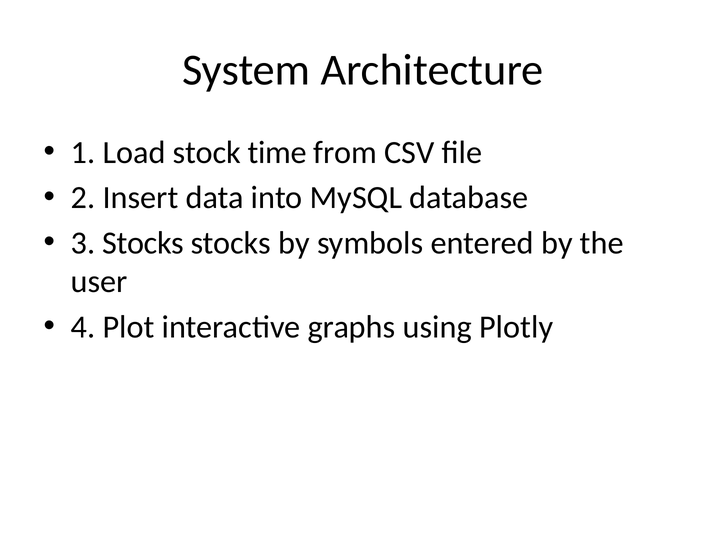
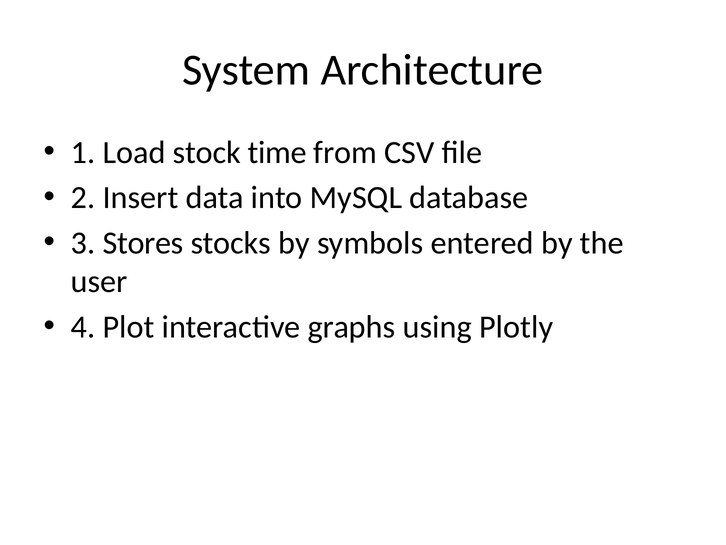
3 Stocks: Stocks -> Stores (143, 243)
